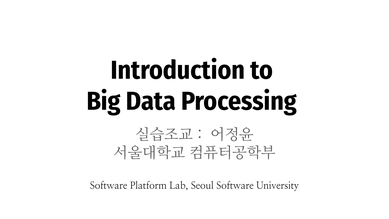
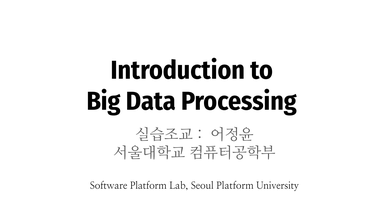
Seoul Software: Software -> Platform (235, 185)
